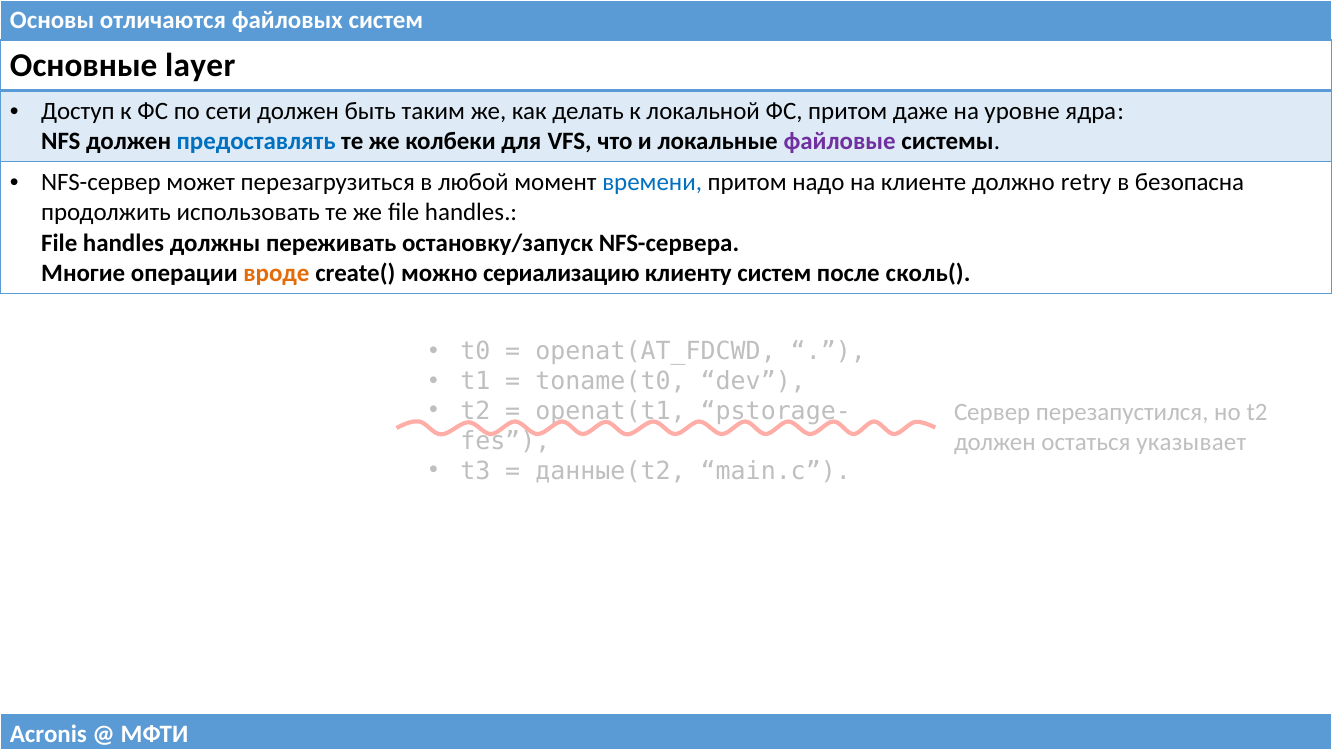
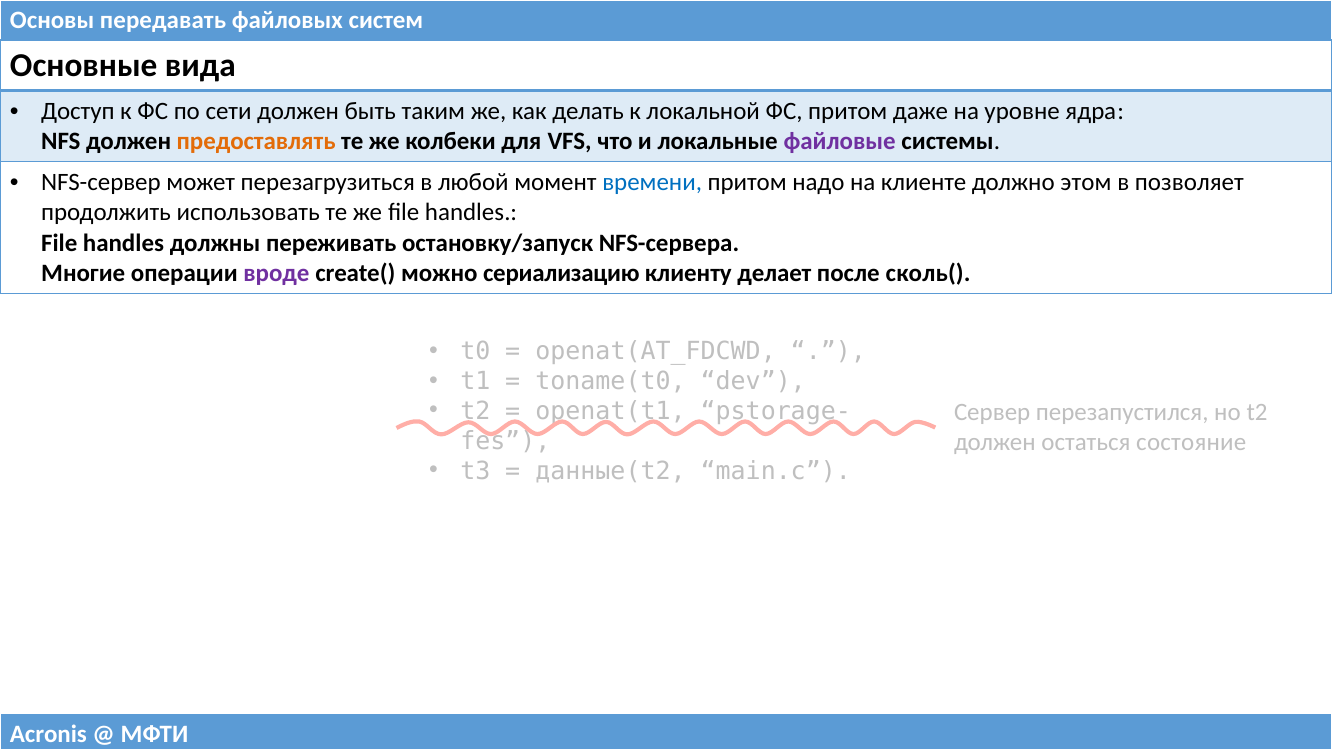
отличаются: отличаются -> передавать (163, 21)
layer: layer -> вида (200, 66)
предоставлять colour: blue -> orange (256, 142)
retry: retry -> этом (1086, 182)
безопасна: безопасна -> позволяет (1189, 182)
вроде colour: orange -> purple (276, 274)
клиенту систем: систем -> делает (774, 274)
указывает: указывает -> состояние (1191, 442)
